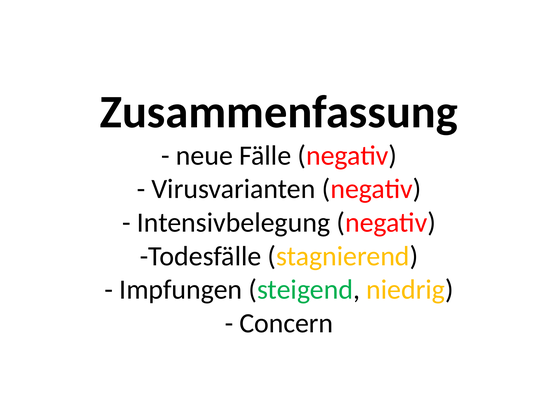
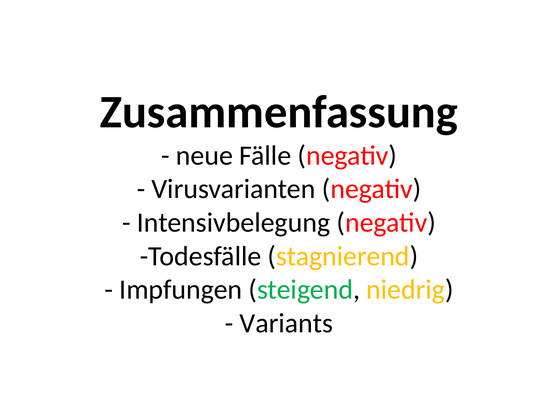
Concern: Concern -> Variants (286, 323)
